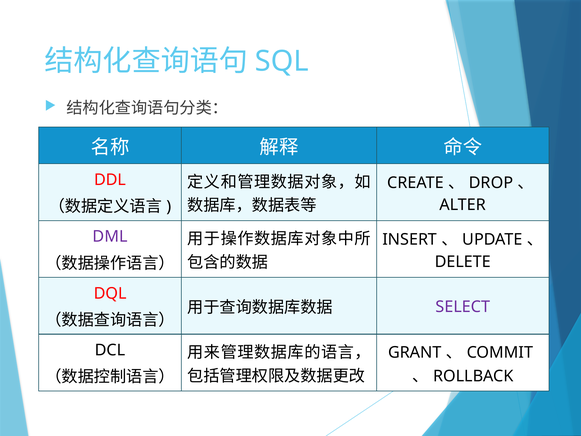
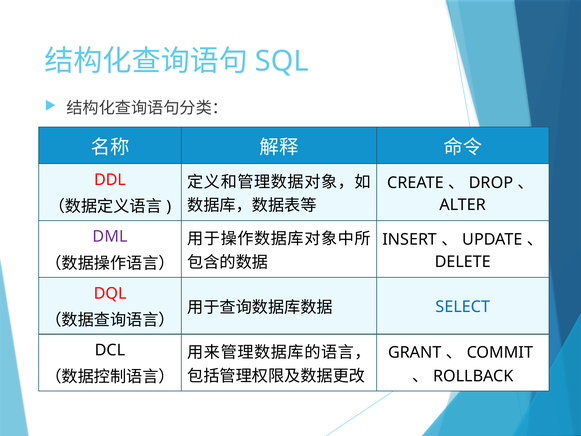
SELECT colour: purple -> blue (463, 307)
